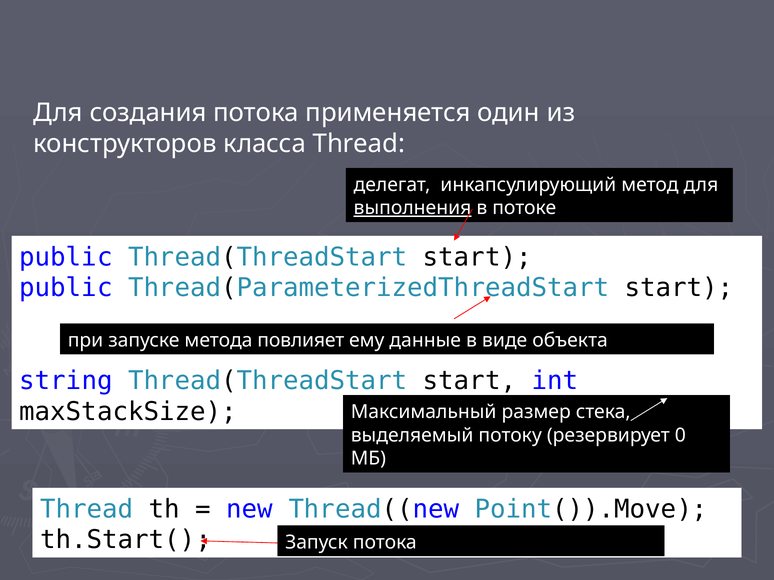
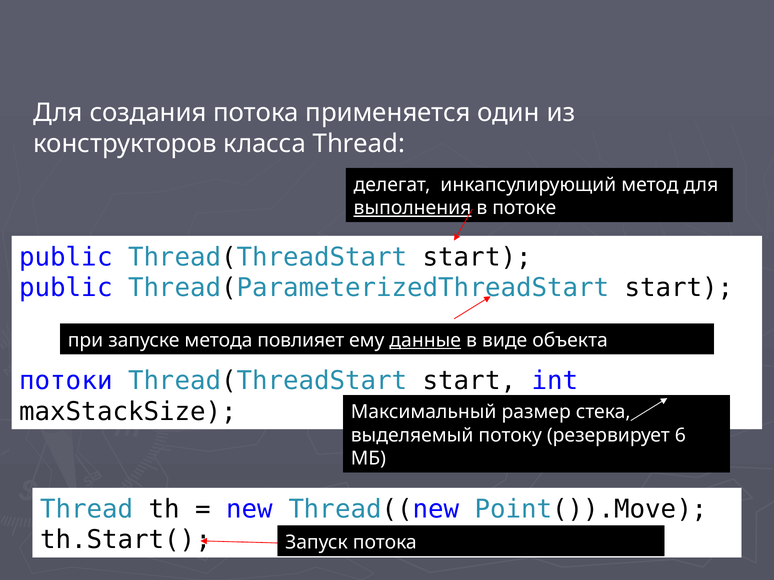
данные underline: none -> present (425, 341)
string: string -> потоки (66, 381)
0: 0 -> 6 (680, 435)
